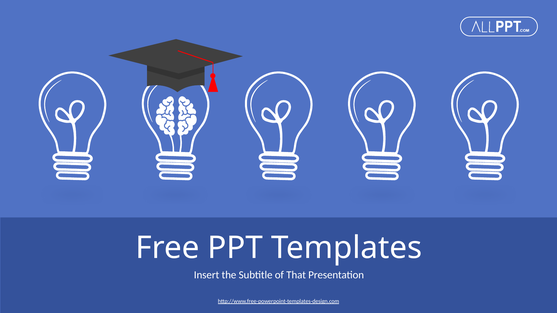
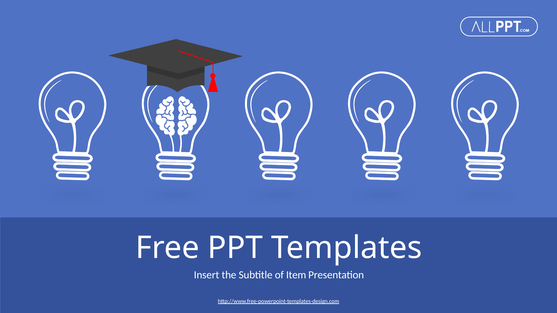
That: That -> Item (296, 275)
